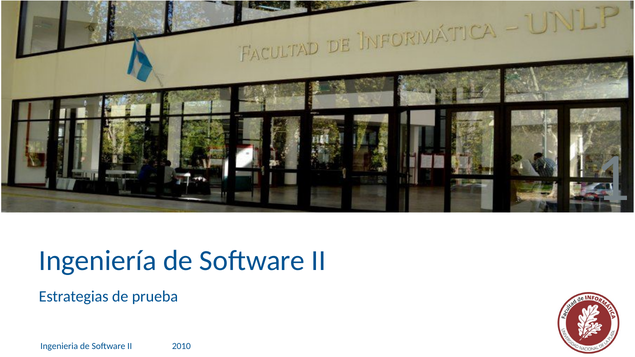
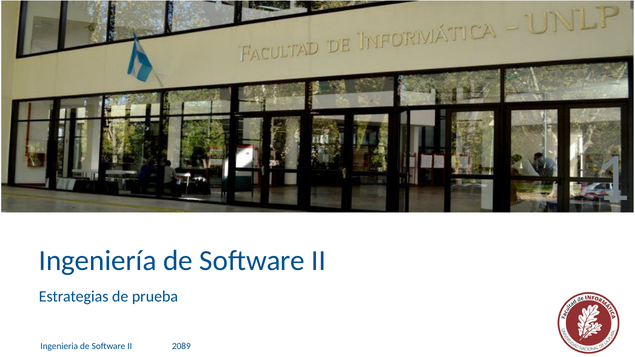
2010: 2010 -> 2089 (181, 346)
